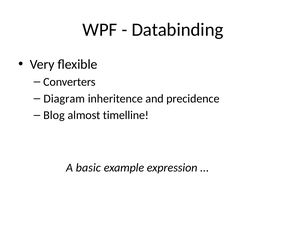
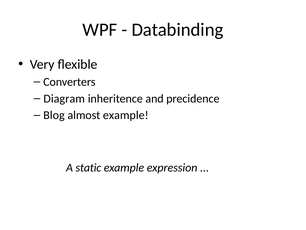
almost timelline: timelline -> example (126, 115)
basic: basic -> static (88, 167)
